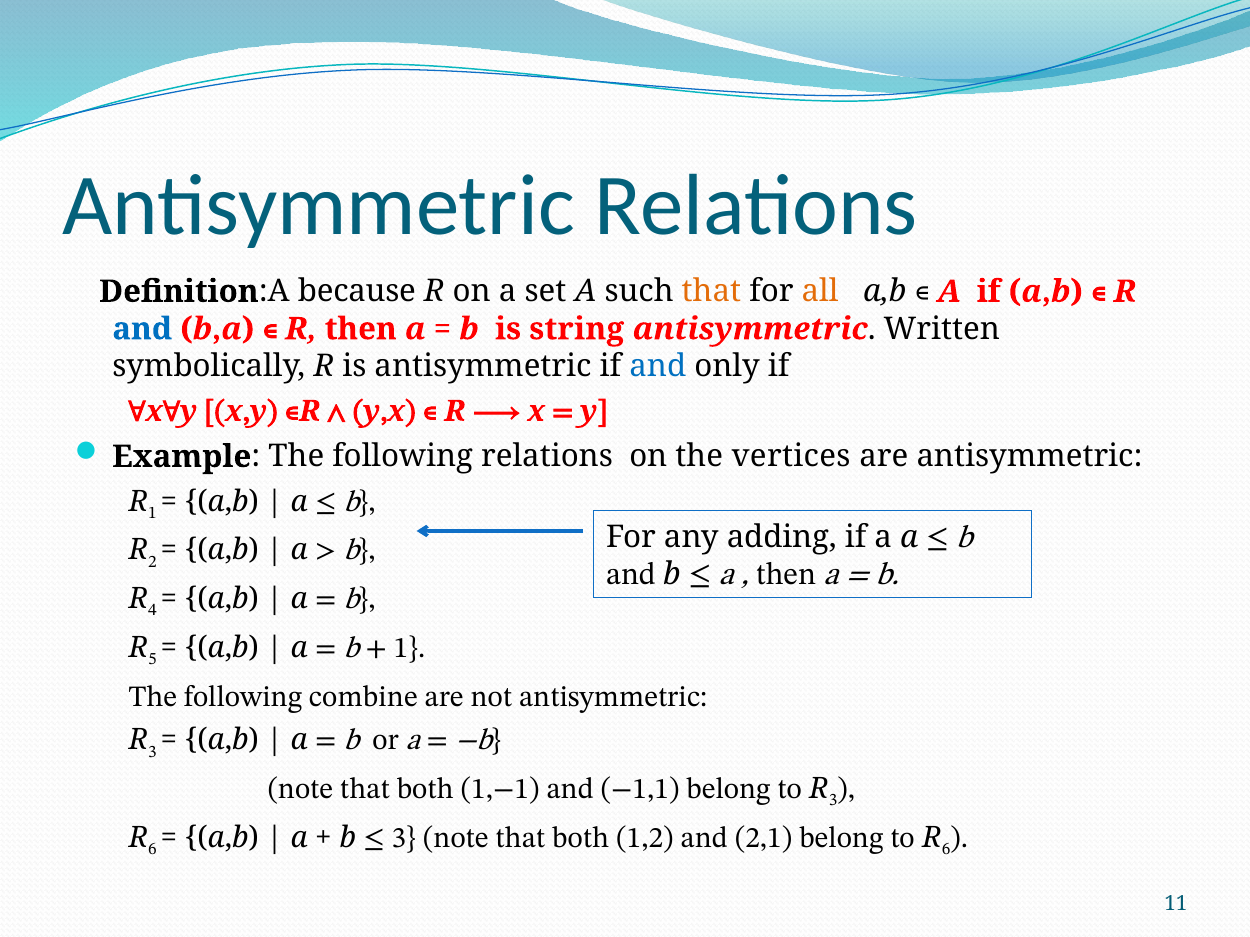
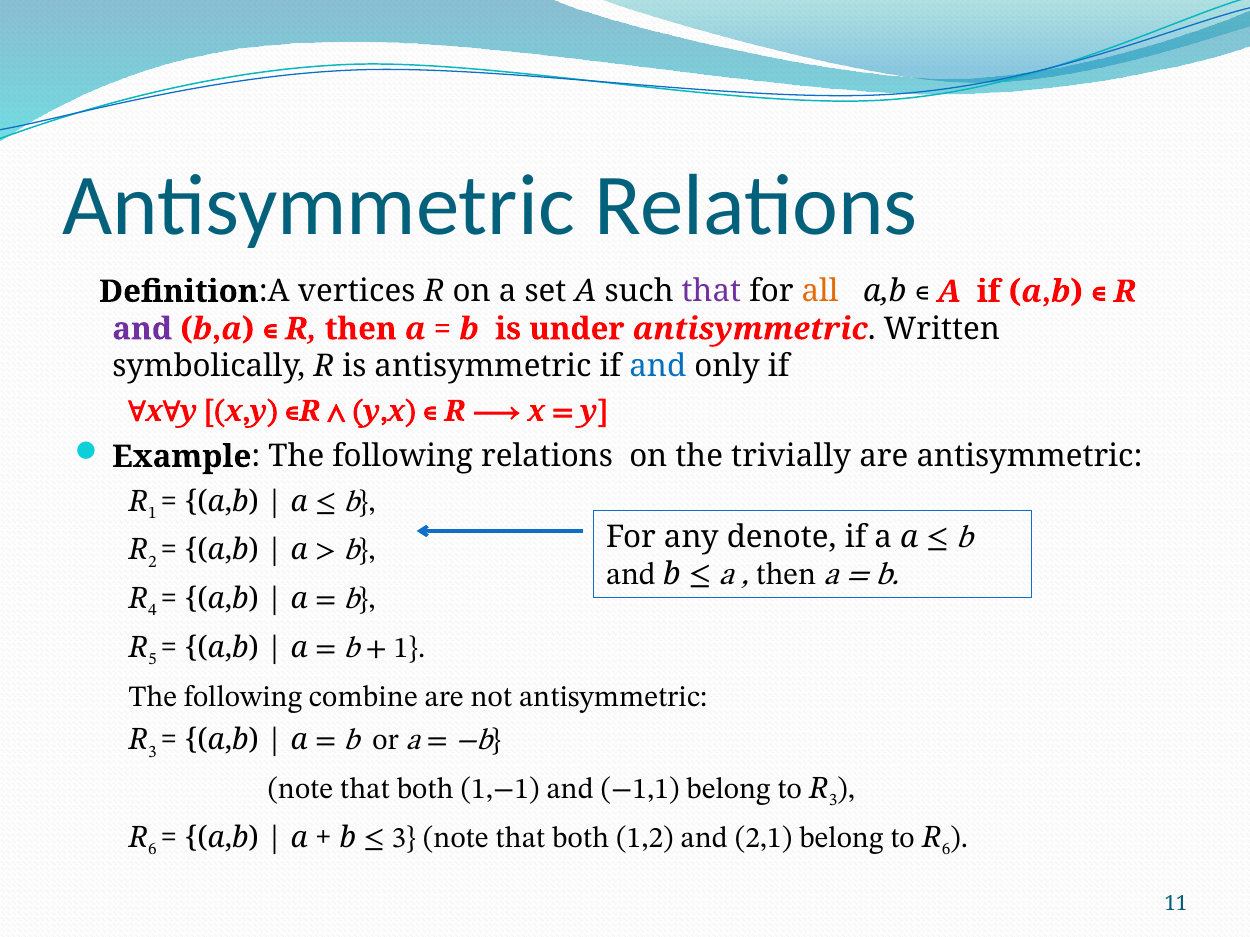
because: because -> vertices (357, 292)
that colour: orange -> purple (711, 292)
and colour: blue -> purple (142, 329)
string: string -> under (577, 329)
vertices: vertices -> trivially (791, 457)
adding: adding -> denote (782, 537)
